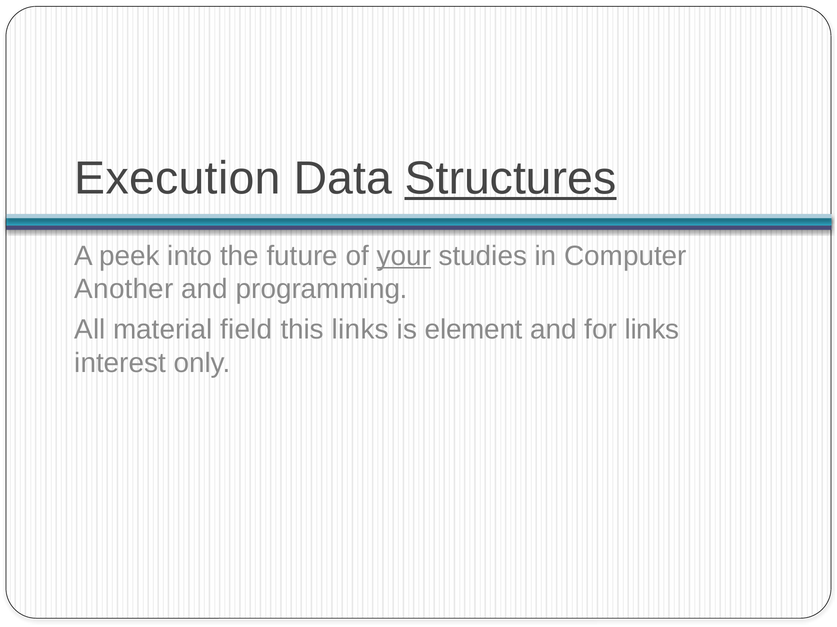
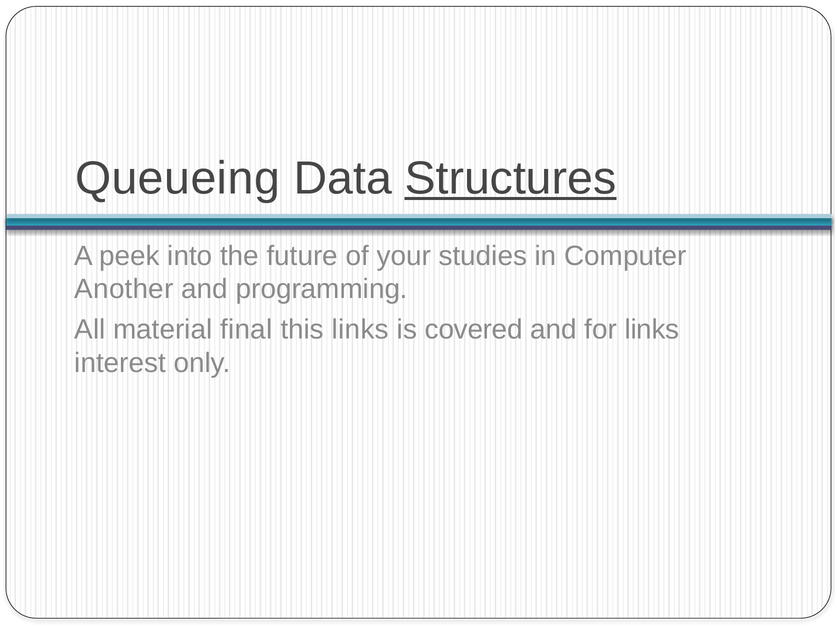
Execution: Execution -> Queueing (177, 179)
your underline: present -> none (404, 256)
field: field -> final (246, 330)
element: element -> covered (474, 330)
